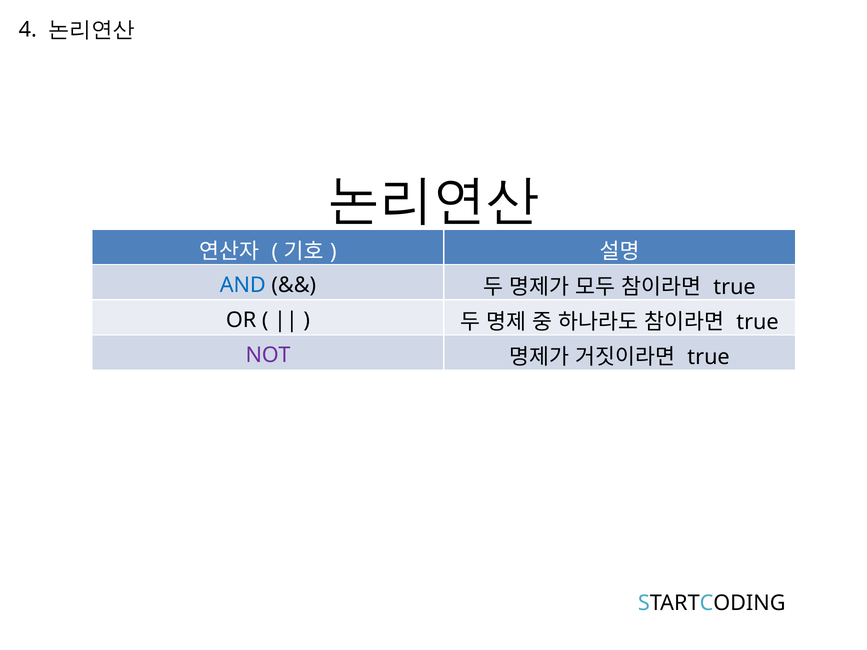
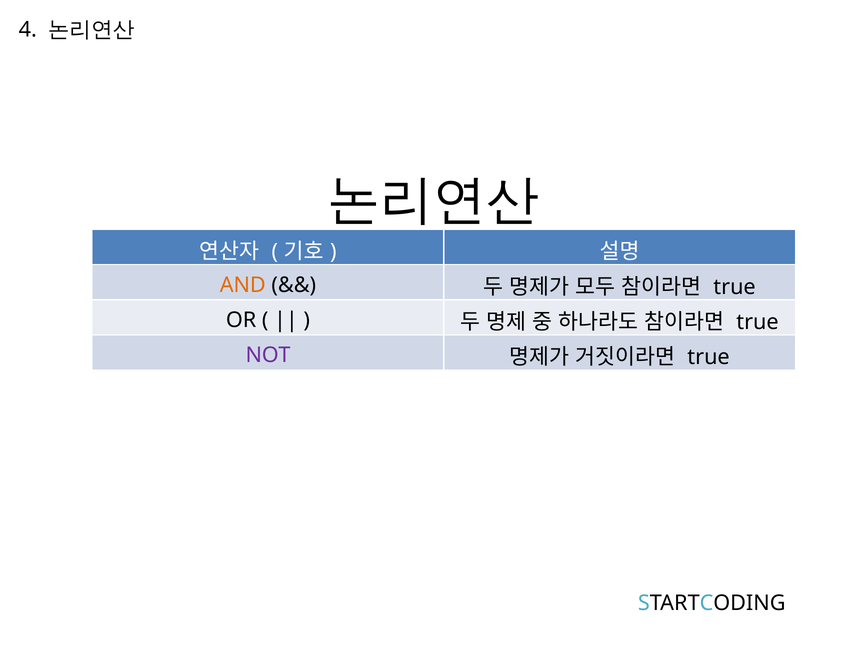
AND colour: blue -> orange (243, 285)
